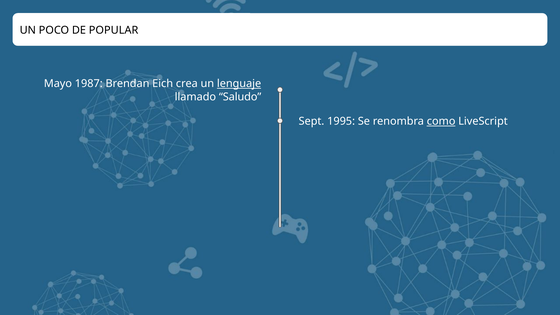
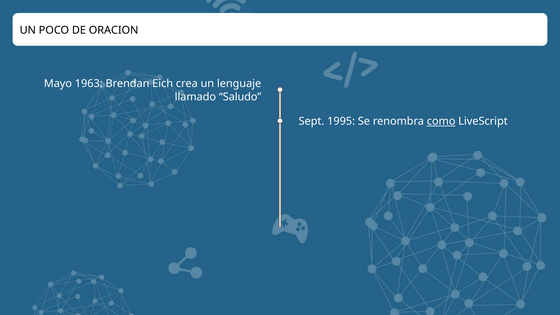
POPULAR: POPULAR -> ORACION (114, 30)
1987: 1987 -> 1963 (89, 84)
lenguaje underline: present -> none (239, 84)
